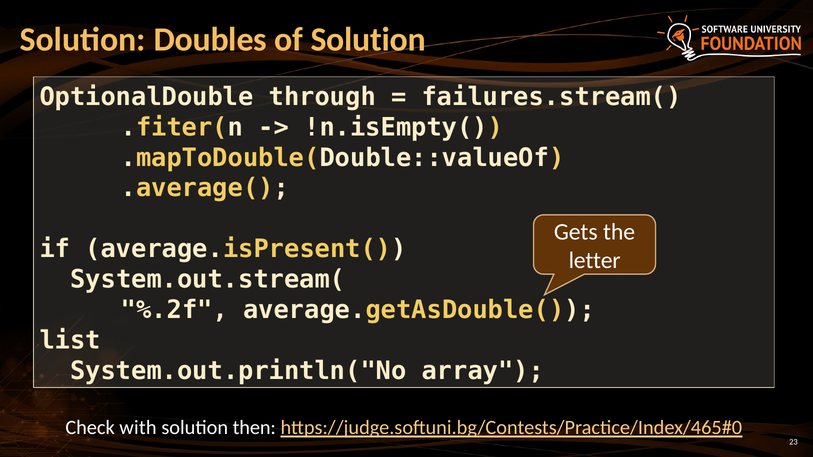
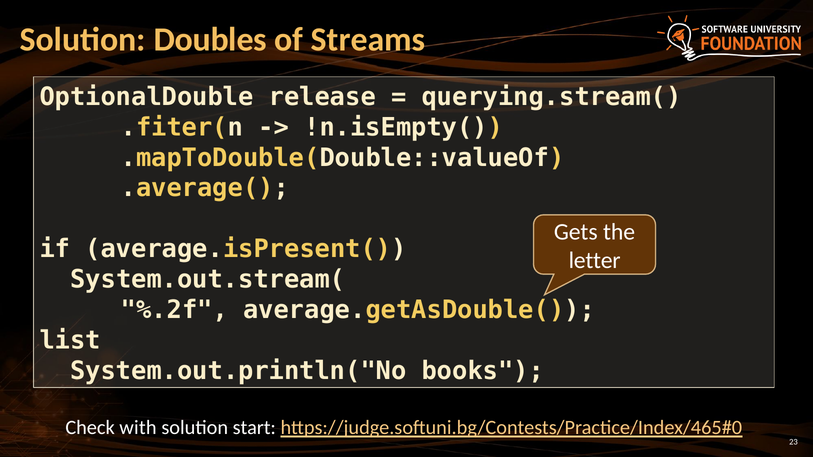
of Solution: Solution -> Streams (368, 40)
through: through -> release (322, 97)
failures.stream(: failures.stream( -> querying.stream( (552, 97)
array: array -> books (483, 371)
then: then -> start (254, 428)
